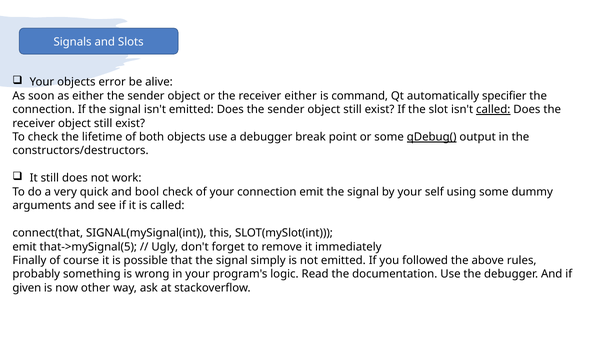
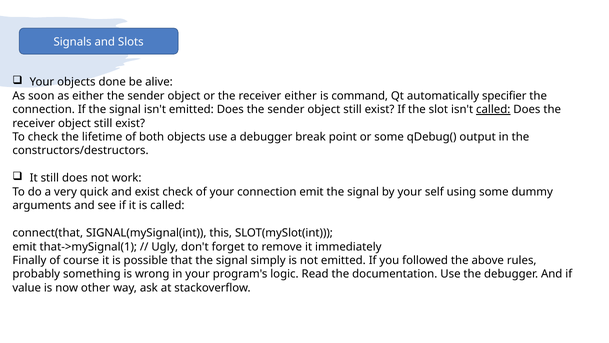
error: error -> done (112, 82)
qDebug( underline: present -> none (432, 137)
and bool: bool -> exist (147, 192)
that->mySignal(5: that->mySignal(5 -> that->mySignal(1 (88, 246)
given: given -> value (27, 288)
